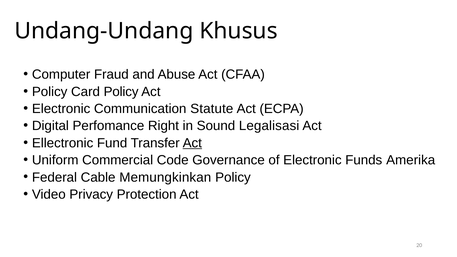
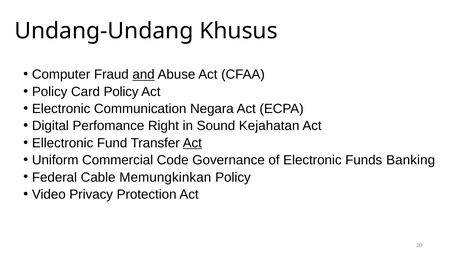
and underline: none -> present (144, 75)
Statute: Statute -> Negara (212, 109)
Legalisasi: Legalisasi -> Kejahatan (269, 126)
Amerika: Amerika -> Banking (411, 160)
